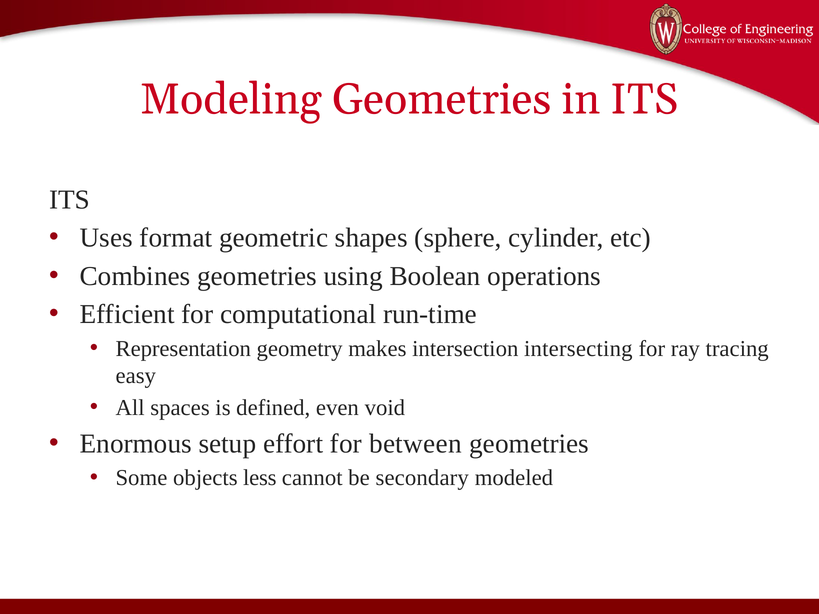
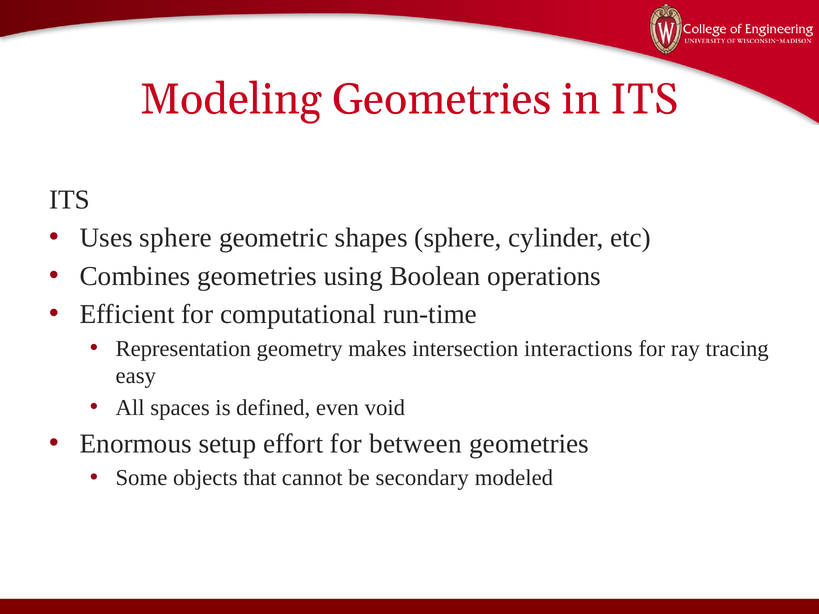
Uses format: format -> sphere (176, 238)
intersecting: intersecting -> interactions (578, 349)
less: less -> that (260, 478)
